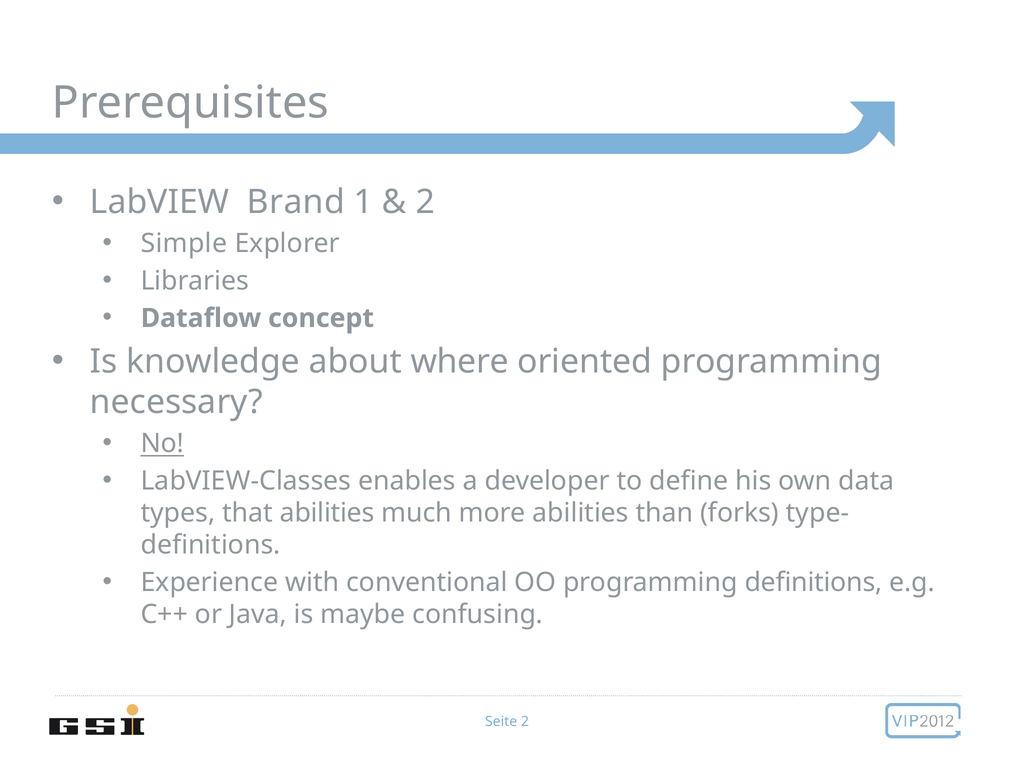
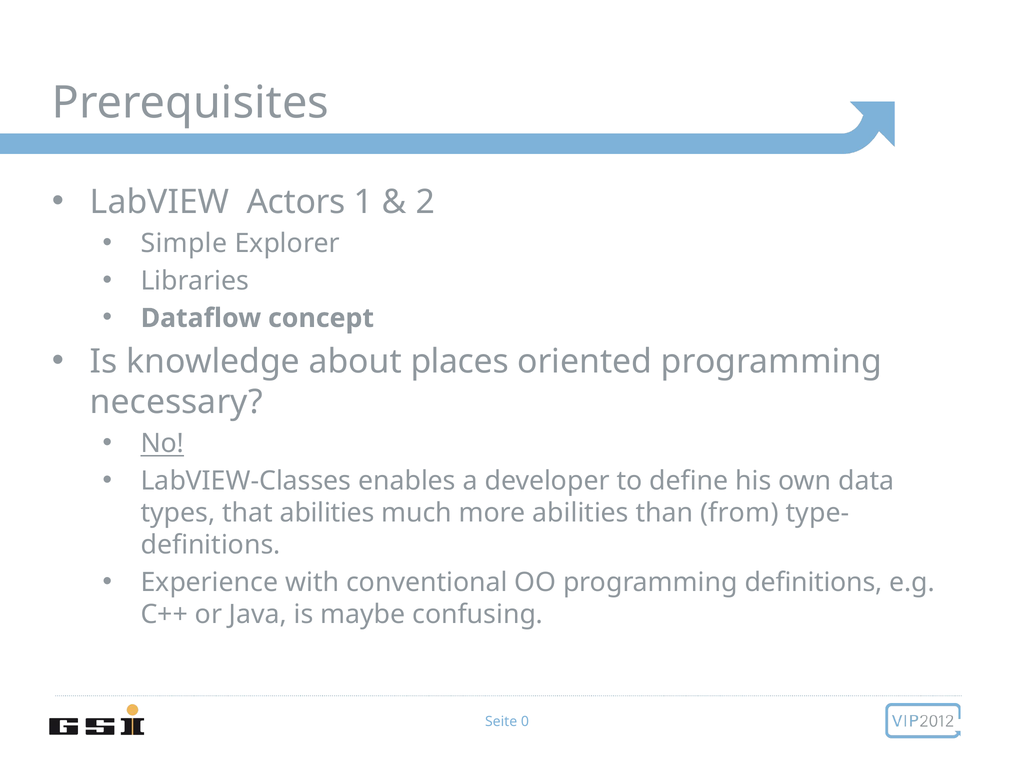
Brand: Brand -> Actors (296, 202)
where: where -> places (460, 362)
forks: forks -> from (739, 513)
Seite 2: 2 -> 0 (525, 722)
